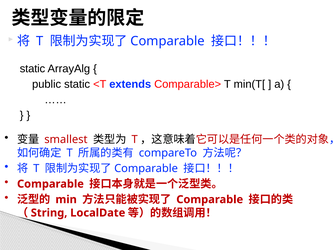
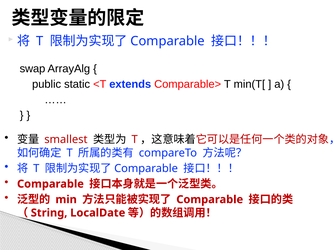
static: static -> swap (32, 69)
